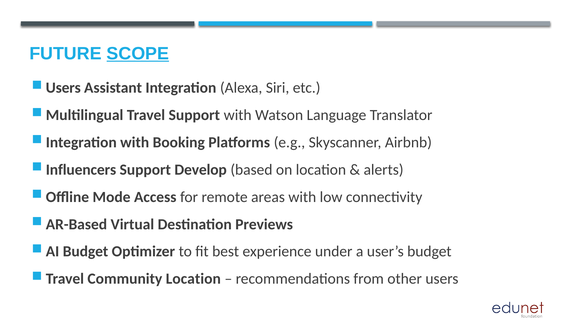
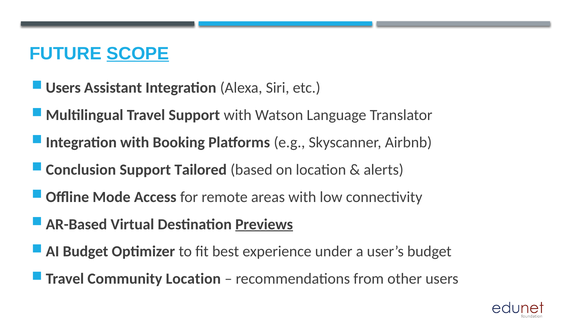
Influencers: Influencers -> Conclusion (81, 170)
Develop: Develop -> Tailored (201, 170)
Previews underline: none -> present (264, 224)
